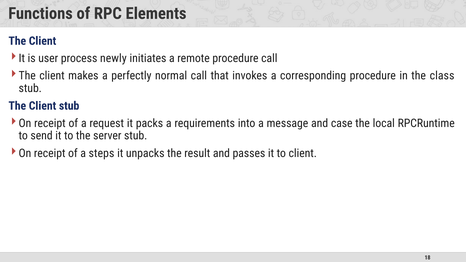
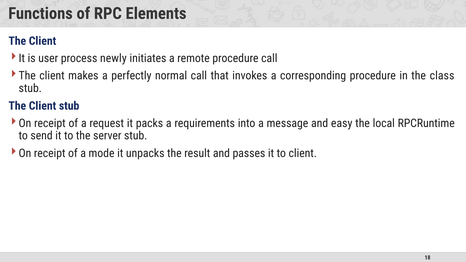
case: case -> easy (342, 123)
steps: steps -> mode (102, 153)
